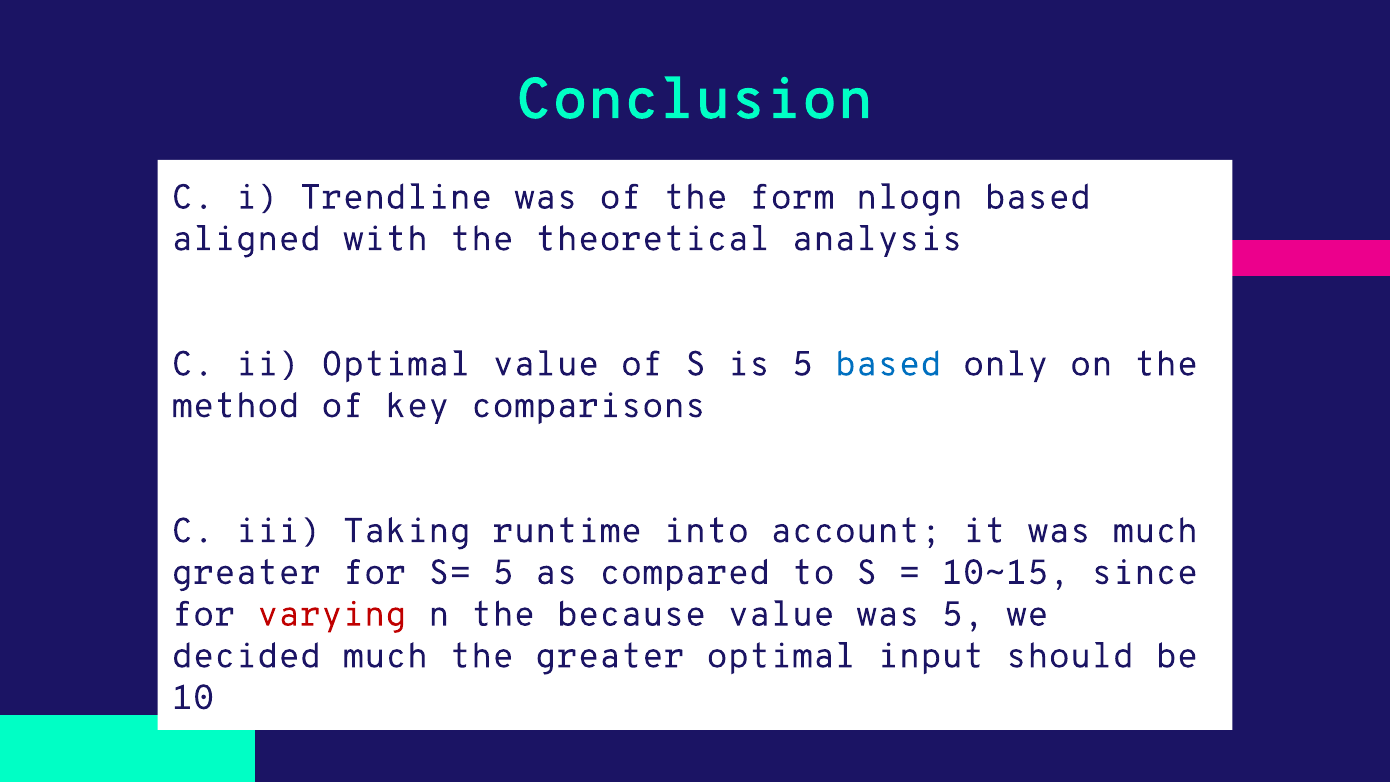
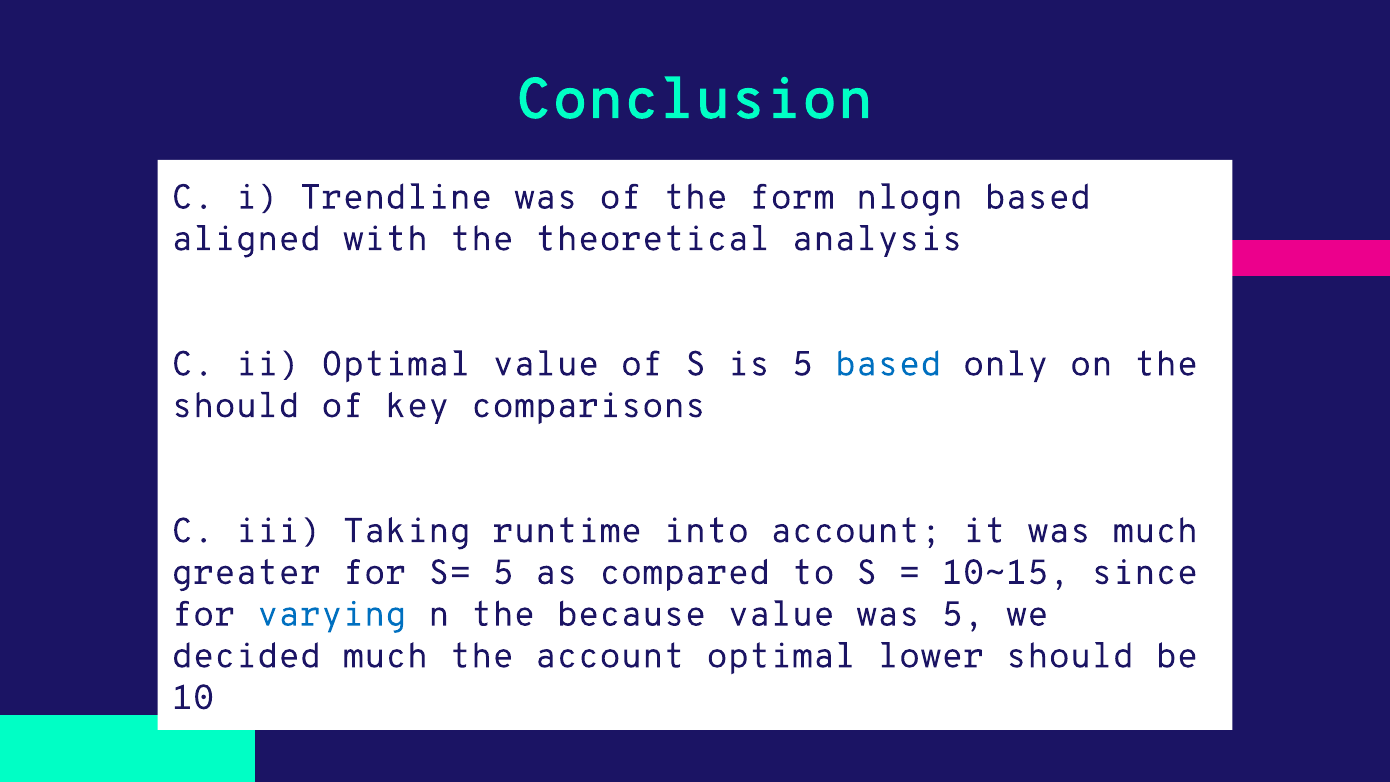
method: method -> should (236, 406)
varying colour: red -> blue (332, 614)
the greater: greater -> account (610, 656)
input: input -> lower (931, 656)
